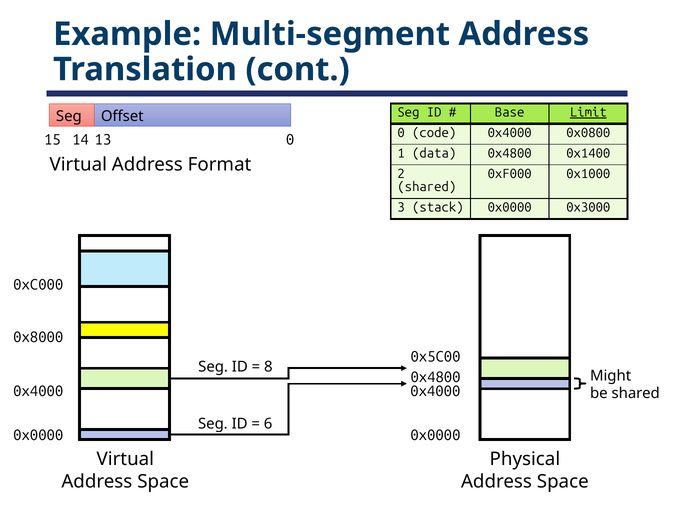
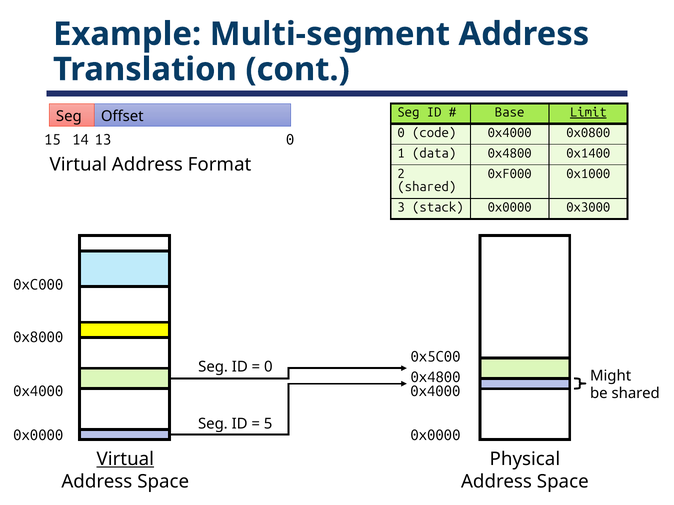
8: 8 -> 0 (268, 367)
6: 6 -> 5 (268, 424)
Virtual underline: none -> present (125, 460)
